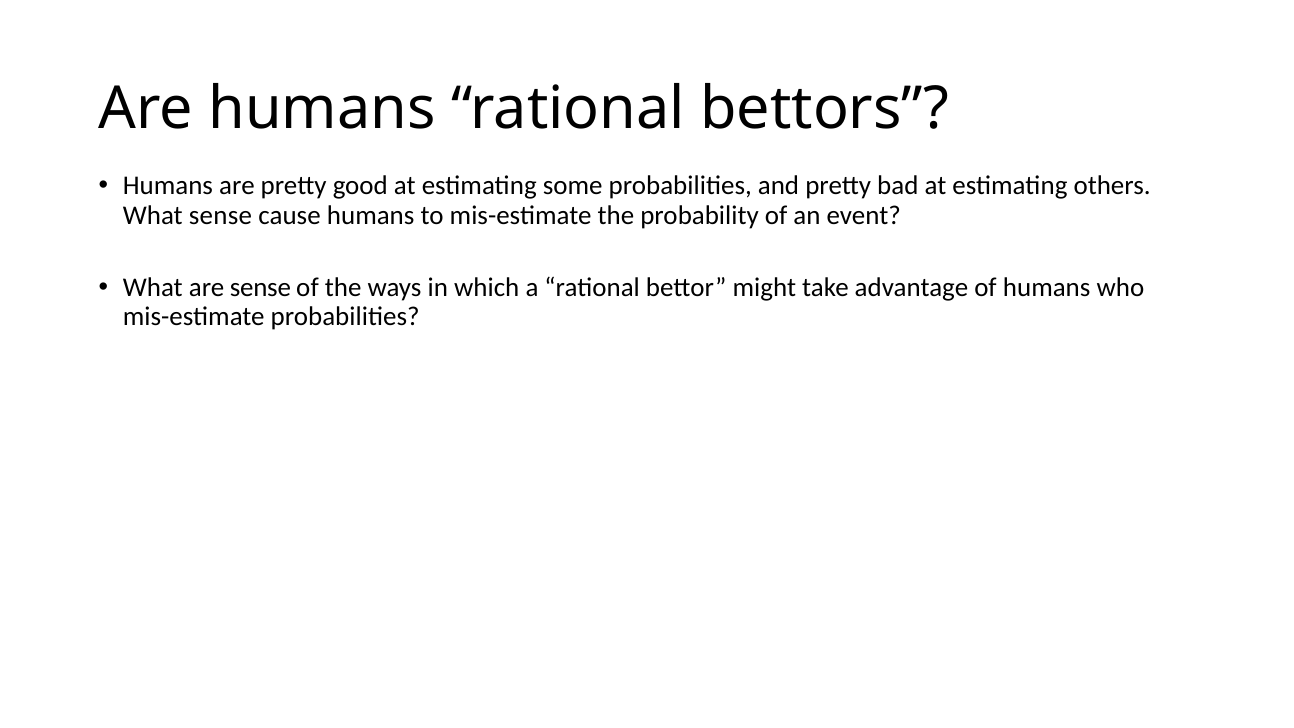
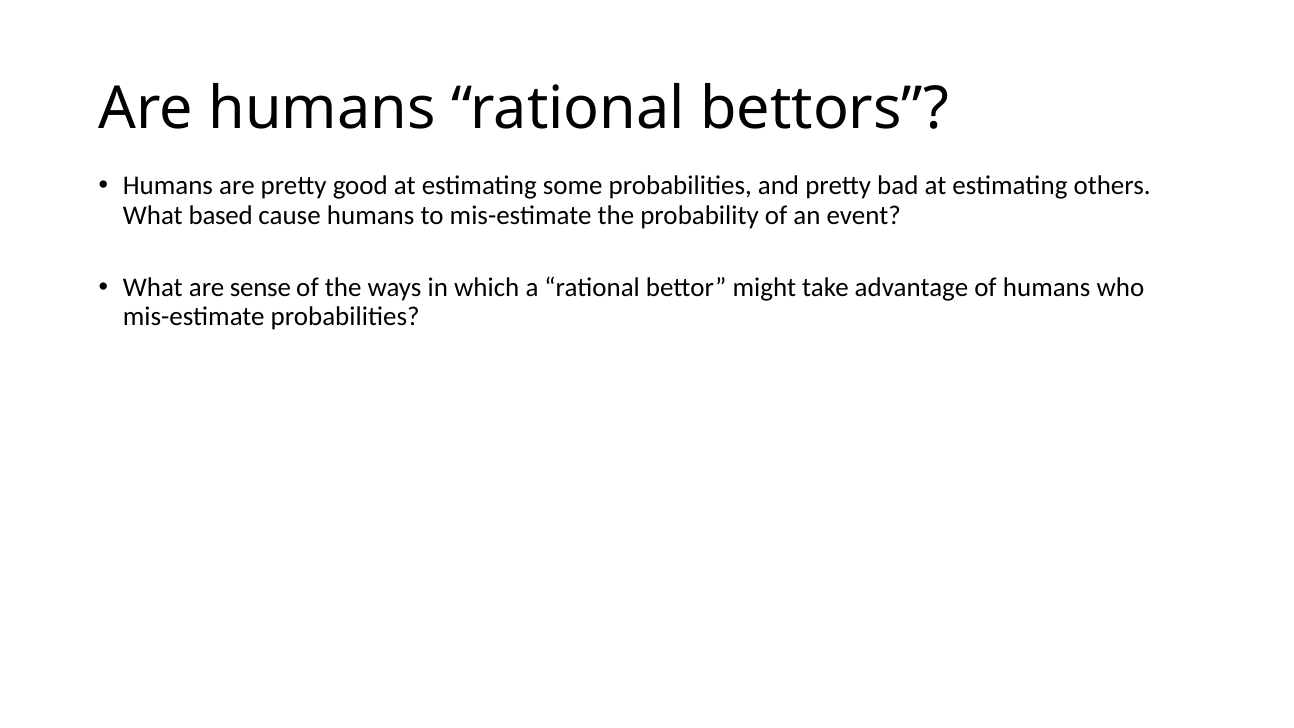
What sense: sense -> based (221, 215)
